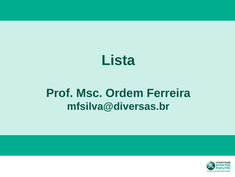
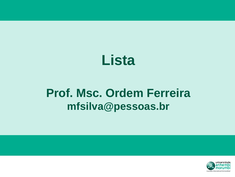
mfsilva@diversas.br: mfsilva@diversas.br -> mfsilva@pessoas.br (118, 106)
